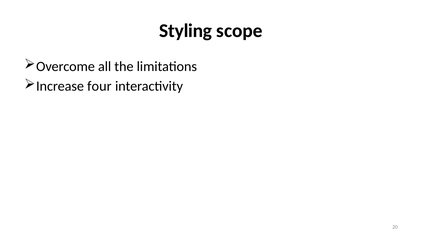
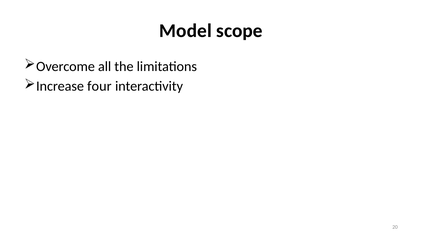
Styling: Styling -> Model (186, 31)
